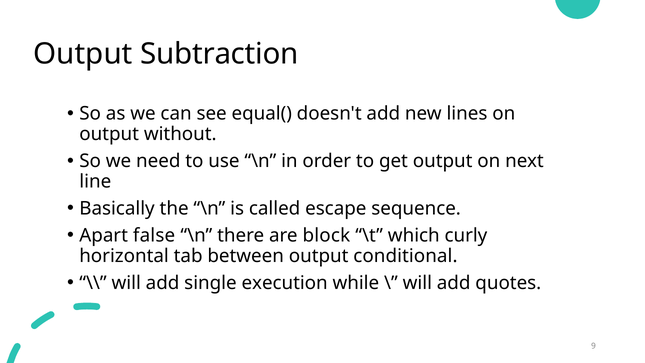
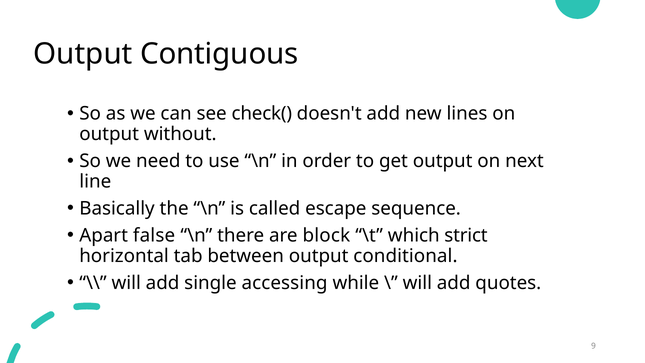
Subtraction: Subtraction -> Contiguous (219, 54)
equal(: equal( -> check( (262, 114)
curly: curly -> strict (466, 235)
execution: execution -> accessing (285, 283)
